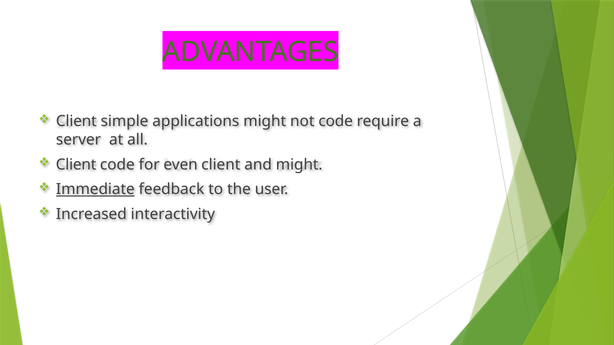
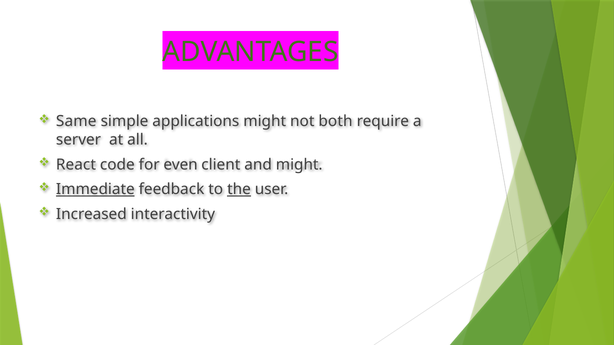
Client: Client -> Same (76, 121)
not code: code -> both (335, 121)
Client: Client -> React (76, 165)
the underline: none -> present (239, 189)
